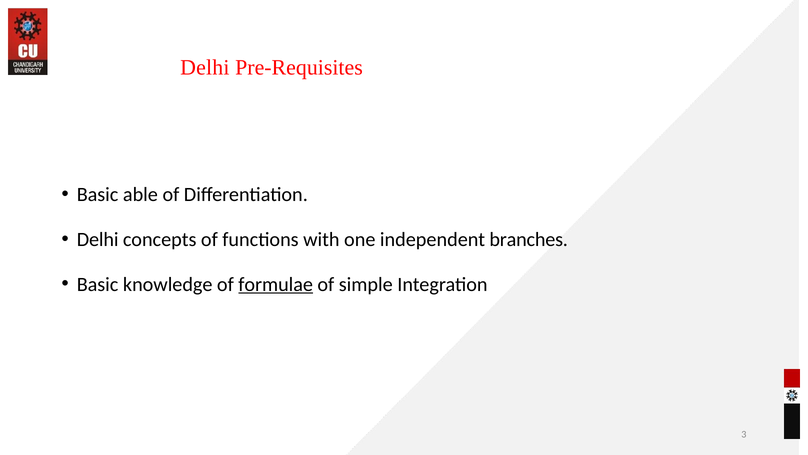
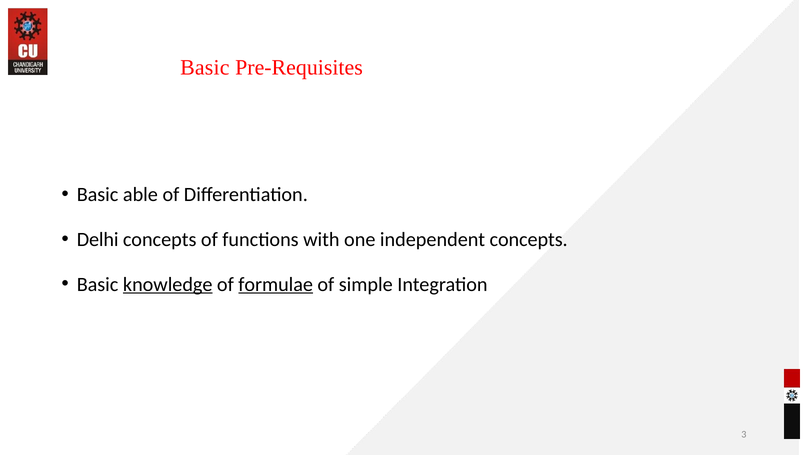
Delhi: Delhi -> Basic (205, 67)
independent branches: branches -> concepts (529, 239)
knowledge underline: none -> present (168, 284)
